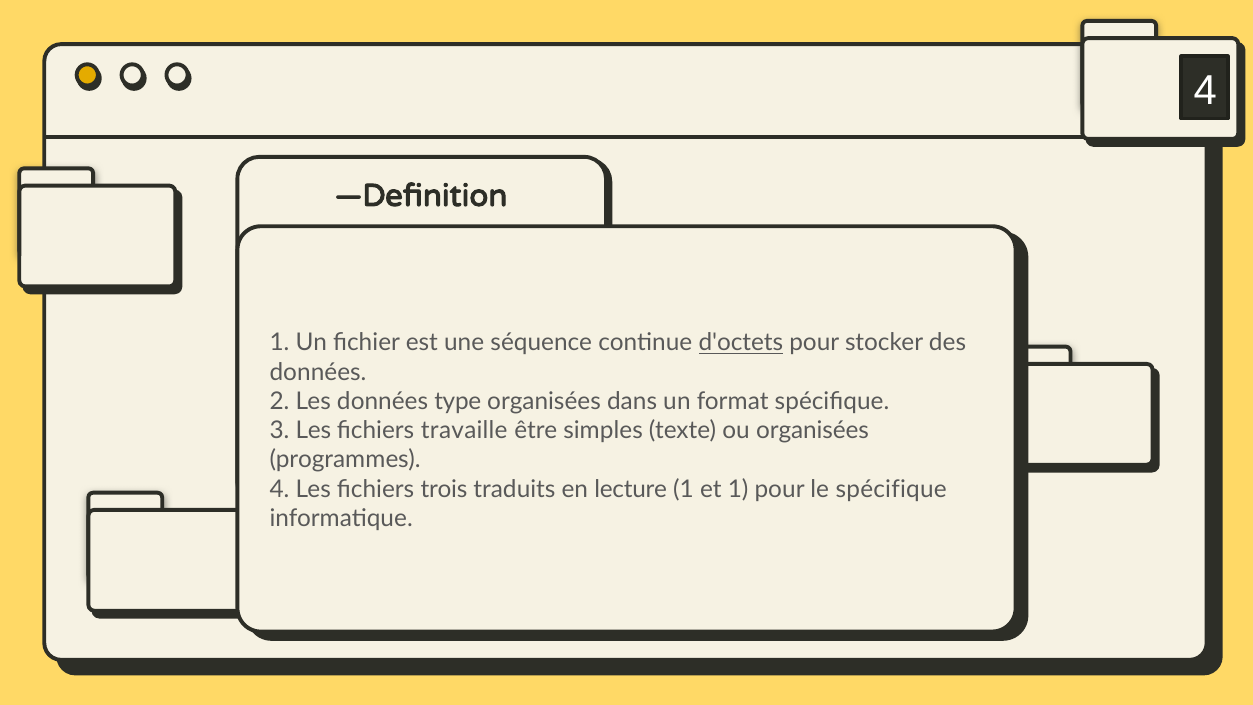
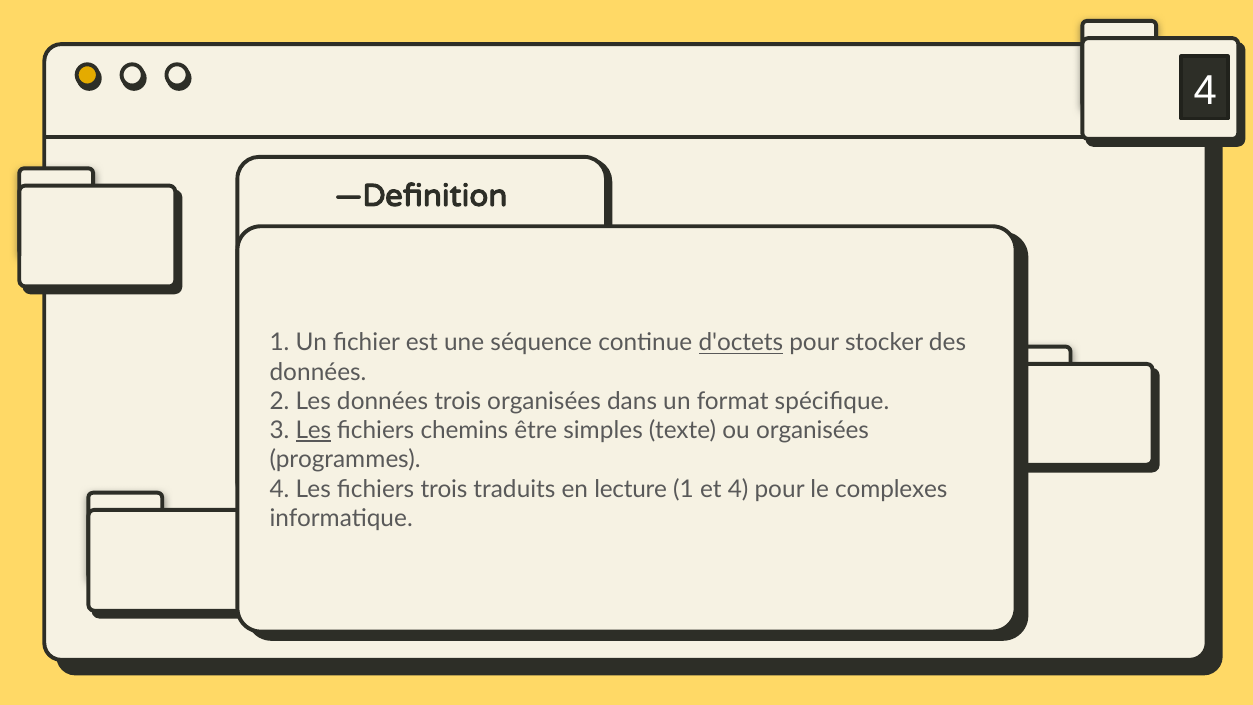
données type: type -> trois (458, 401)
Les underline: none -> present (313, 430)
travaille: travaille -> chemins (464, 430)
et 1: 1 -> 4 (738, 489)
le spécifique: spécifique -> complexes (891, 489)
